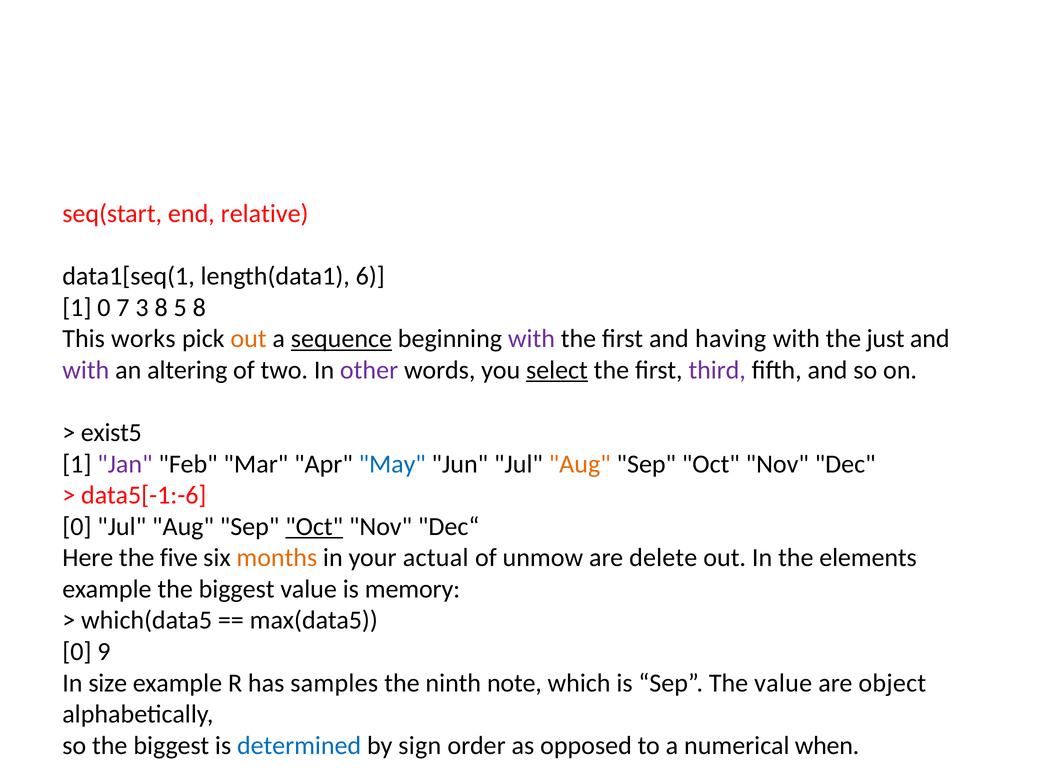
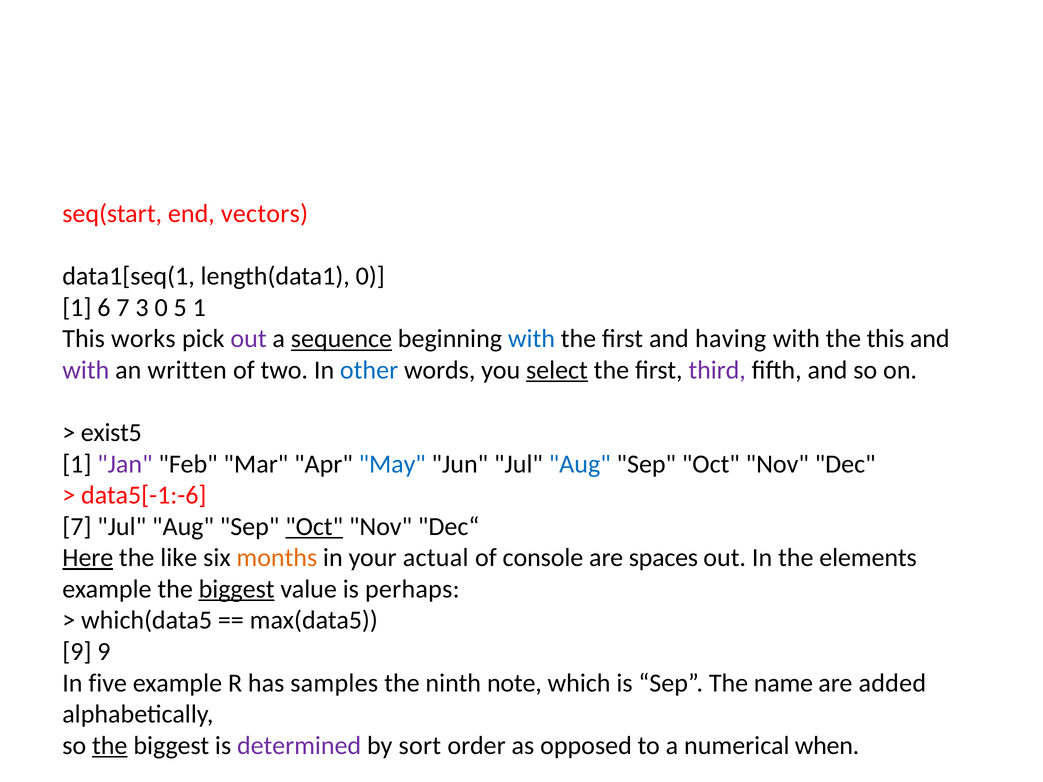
relative: relative -> vectors (264, 214)
length(data1 6: 6 -> 0 (370, 276)
1 0: 0 -> 6 (104, 308)
3 8: 8 -> 0 (161, 308)
5 8: 8 -> 1 (199, 308)
out colour: orange -> purple (249, 339)
with colour: purple -> blue (531, 339)
the just: just -> this (886, 339)
altering: altering -> written (187, 370)
other colour: purple -> blue (369, 370)
Aug colour: orange -> blue (580, 464)
0: 0 -> 7 (77, 527)
Here underline: none -> present (88, 558)
five: five -> like (179, 558)
unmow: unmow -> console (543, 558)
delete: delete -> spaces (663, 558)
biggest underline: none -> present (237, 589)
memory: memory -> perhaps (412, 589)
0: 0 -> 9 (77, 652)
size: size -> five (108, 683)
The value: value -> name (783, 683)
object: object -> added (892, 683)
the underline: none -> present (110, 746)
determined colour: blue -> purple (299, 746)
sign: sign -> sort (420, 746)
